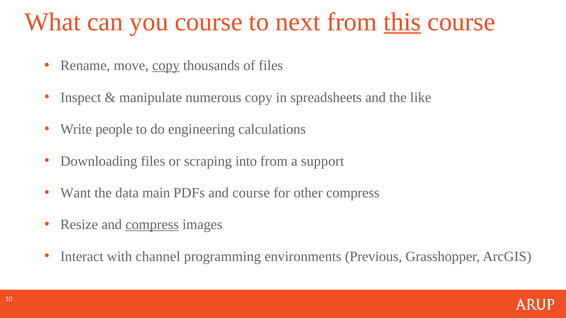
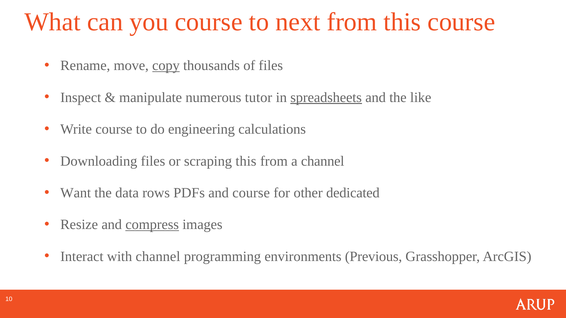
this underline: present -> none (402, 22)
numerous copy: copy -> tutor (259, 98)
spreadsheets underline: none -> present (326, 98)
Write people: people -> course (114, 129)
scraping into: into -> this (246, 161)
a support: support -> channel (323, 161)
main: main -> rows (156, 193)
other compress: compress -> dedicated (353, 193)
